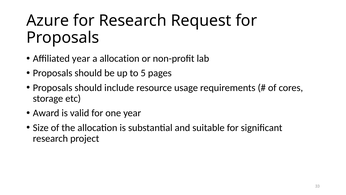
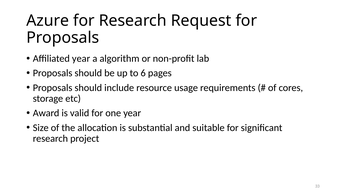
a allocation: allocation -> algorithm (119, 58)
5: 5 -> 6 (143, 73)
